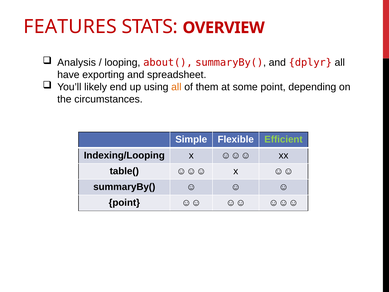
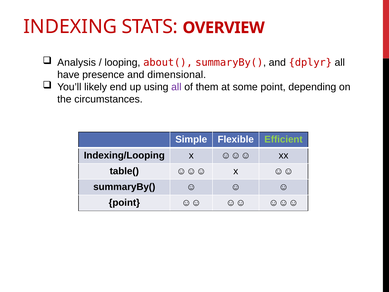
FEATURES: FEATURES -> INDEXING (70, 27)
exporting: exporting -> presence (103, 75)
spreadsheet: spreadsheet -> dimensional (177, 75)
all colour: orange -> purple (176, 87)
